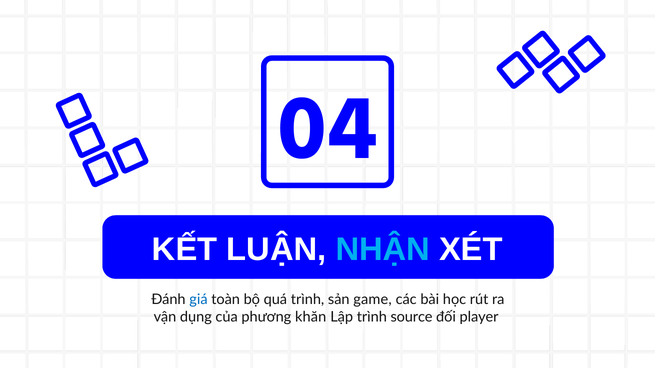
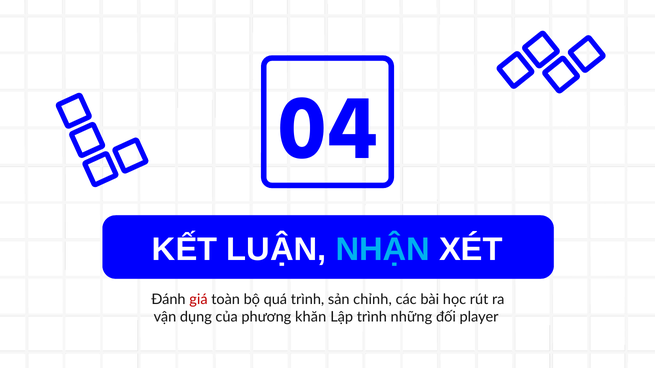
giá colour: blue -> red (198, 300)
game: game -> chỉnh (373, 300)
source: source -> những (411, 317)
